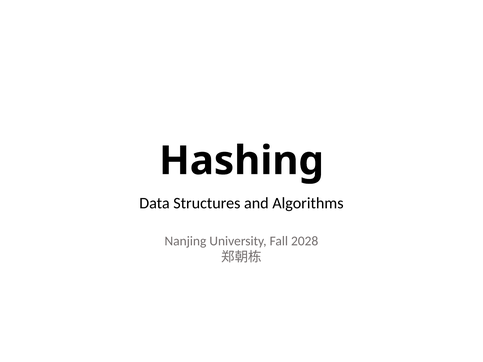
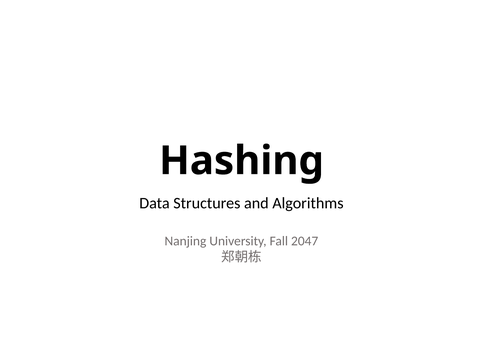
2028: 2028 -> 2047 (305, 241)
